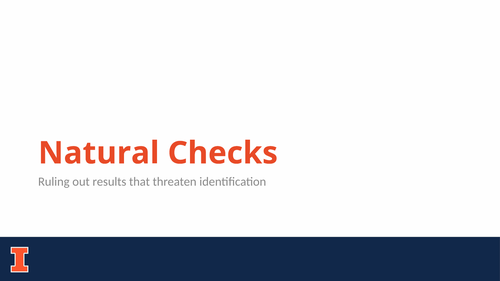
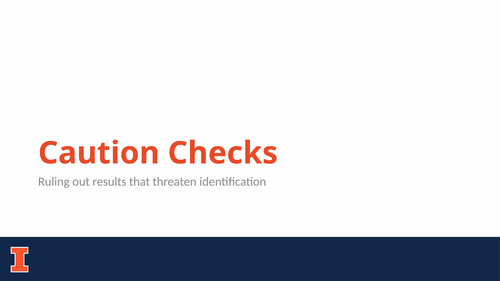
Natural: Natural -> Caution (99, 153)
